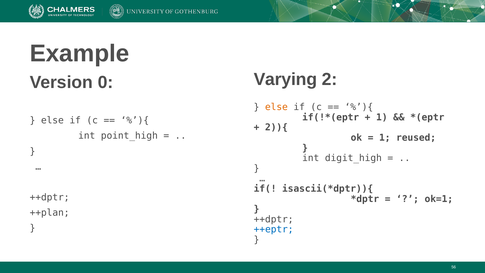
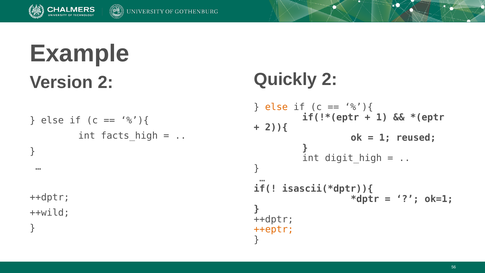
Varying: Varying -> Quickly (285, 79)
Version 0: 0 -> 2 (106, 82)
point_high: point_high -> facts_high (129, 136)
++plan: ++plan -> ++wild (50, 213)
++eptr colour: blue -> orange (274, 229)
